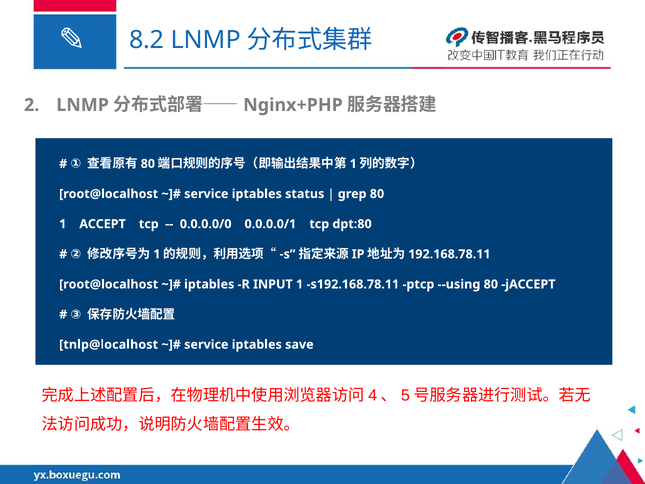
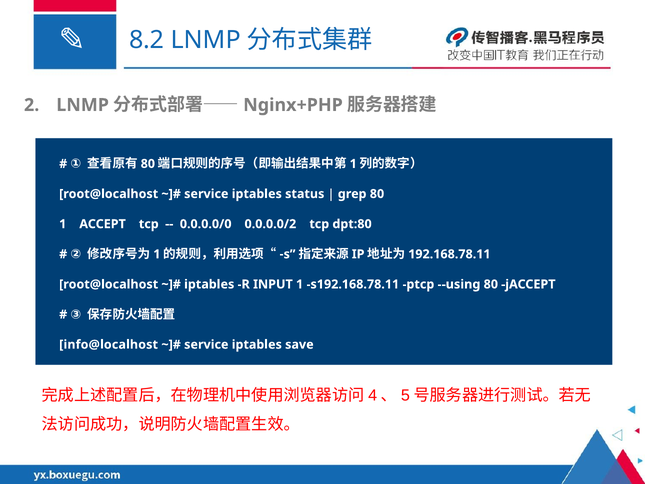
0.0.0.0/1: 0.0.0.0/1 -> 0.0.0.0/2 (270, 224)
tnlp@localhost: tnlp@localhost -> info@localhost (109, 344)
